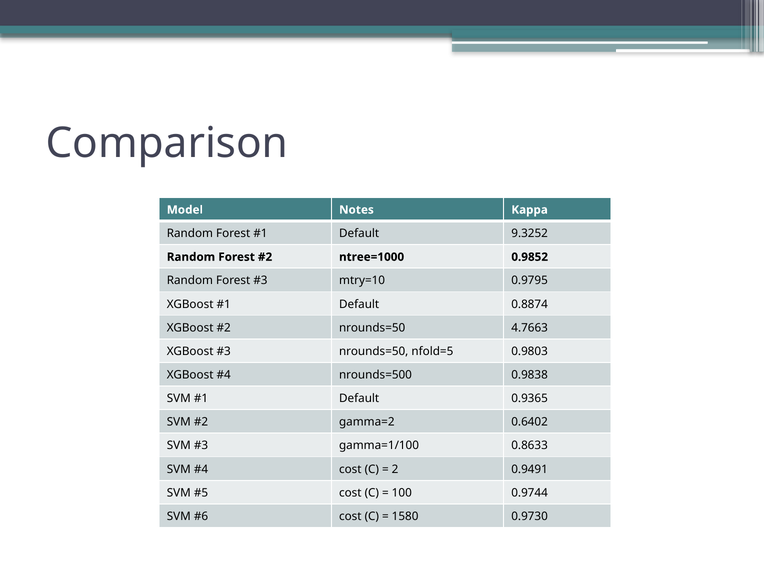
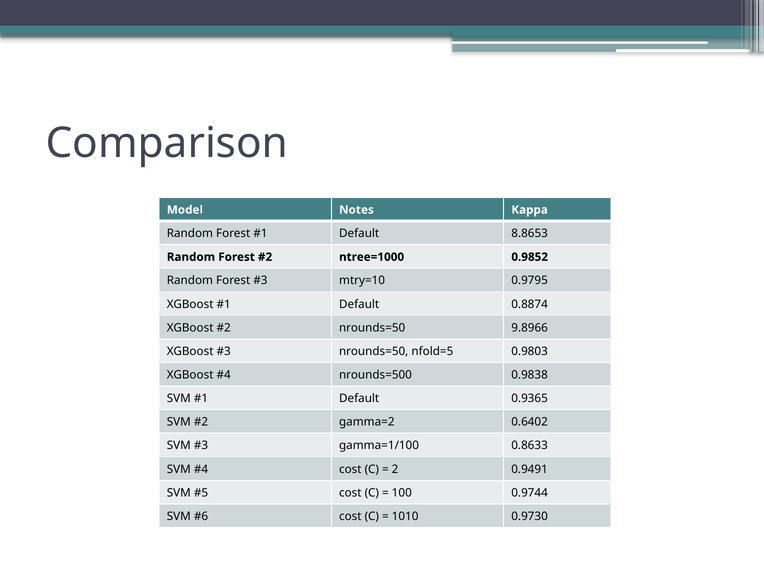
9.3252: 9.3252 -> 8.8653 (530, 233)
4.7663: 4.7663 -> 9.8966 (530, 328)
1580: 1580 -> 1010 (405, 516)
